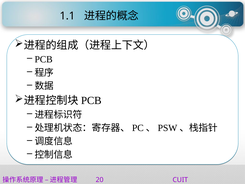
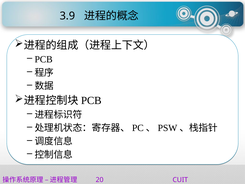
1.1: 1.1 -> 3.9 (67, 16)
